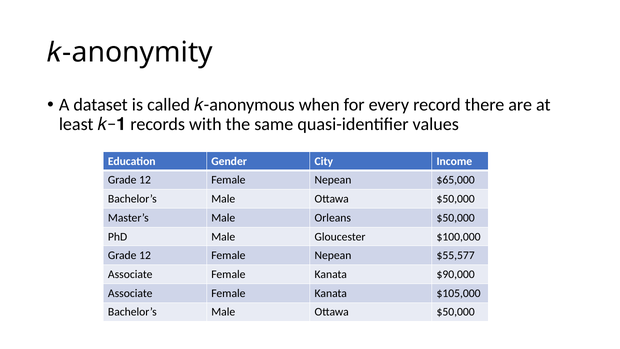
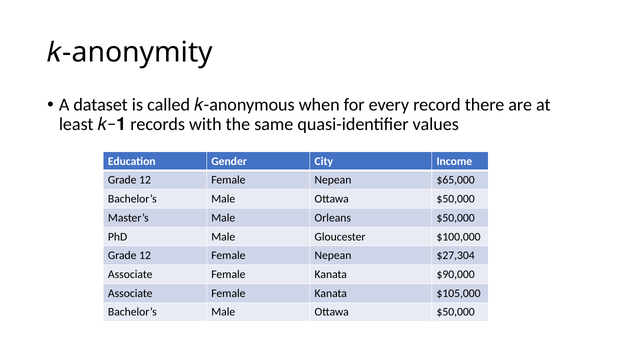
$55,577: $55,577 -> $27,304 (456, 255)
